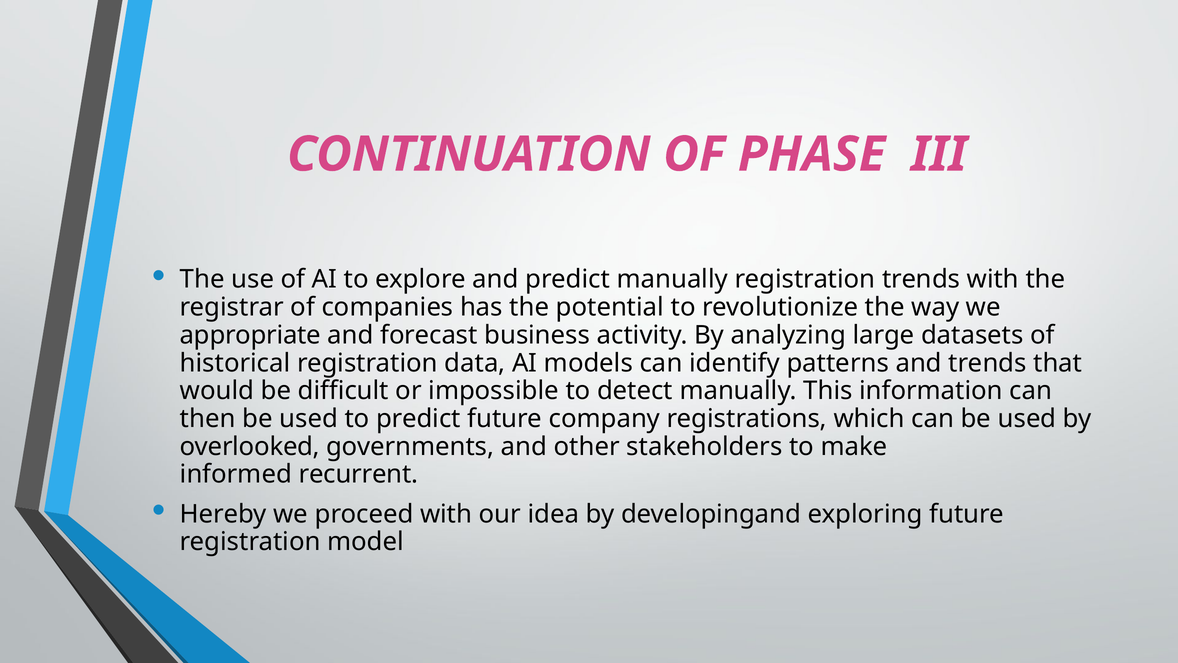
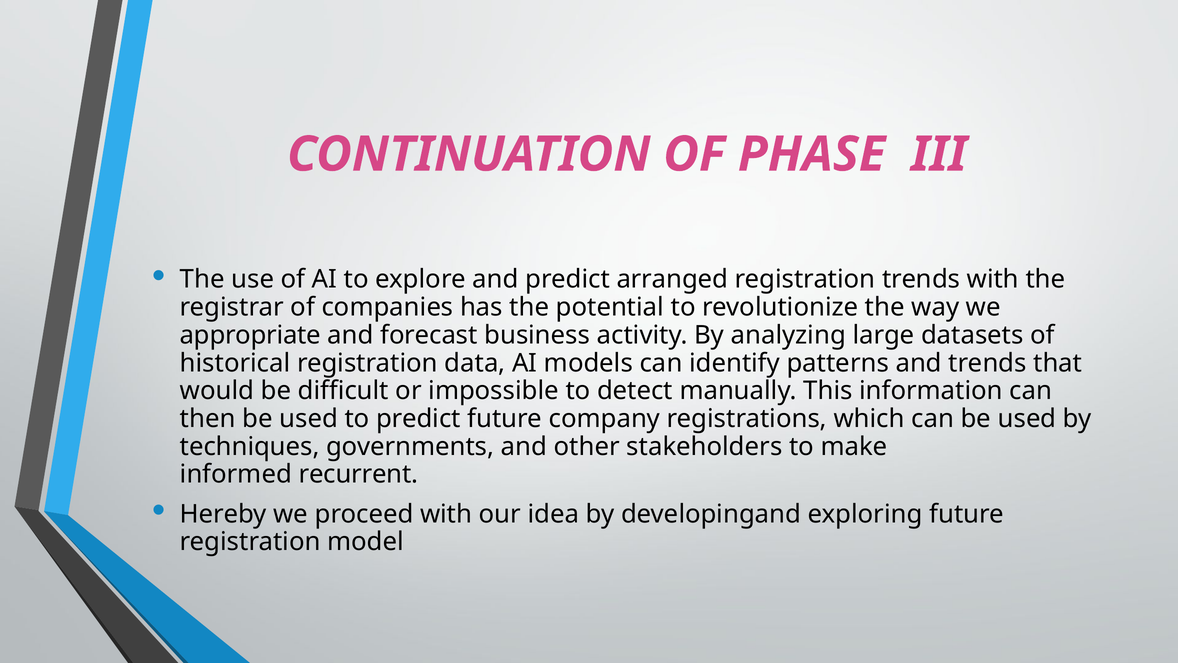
predict manually: manually -> arranged (672, 279)
overlooked: overlooked -> techniques (250, 446)
